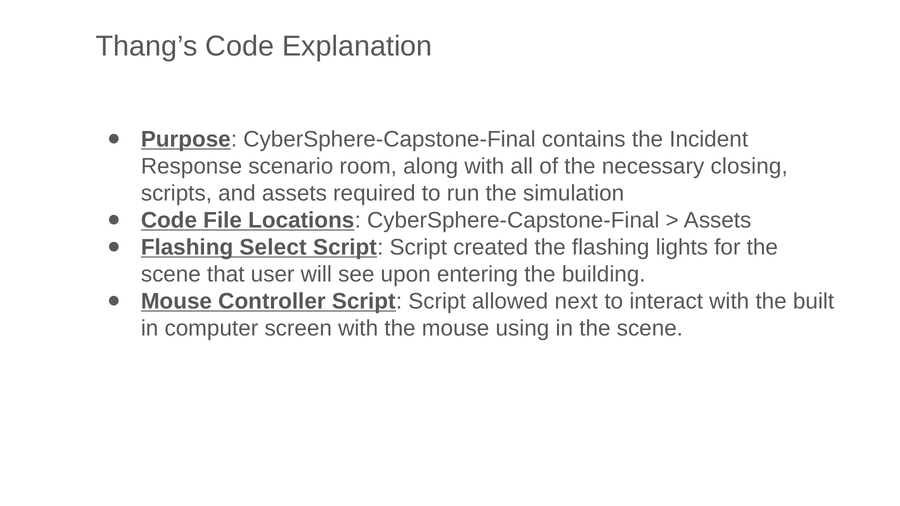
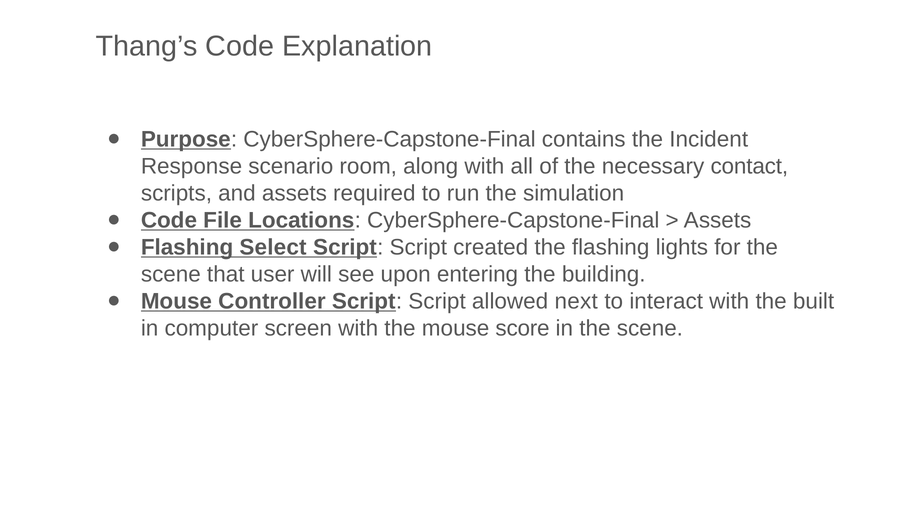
closing: closing -> contact (749, 166)
using: using -> score (523, 328)
